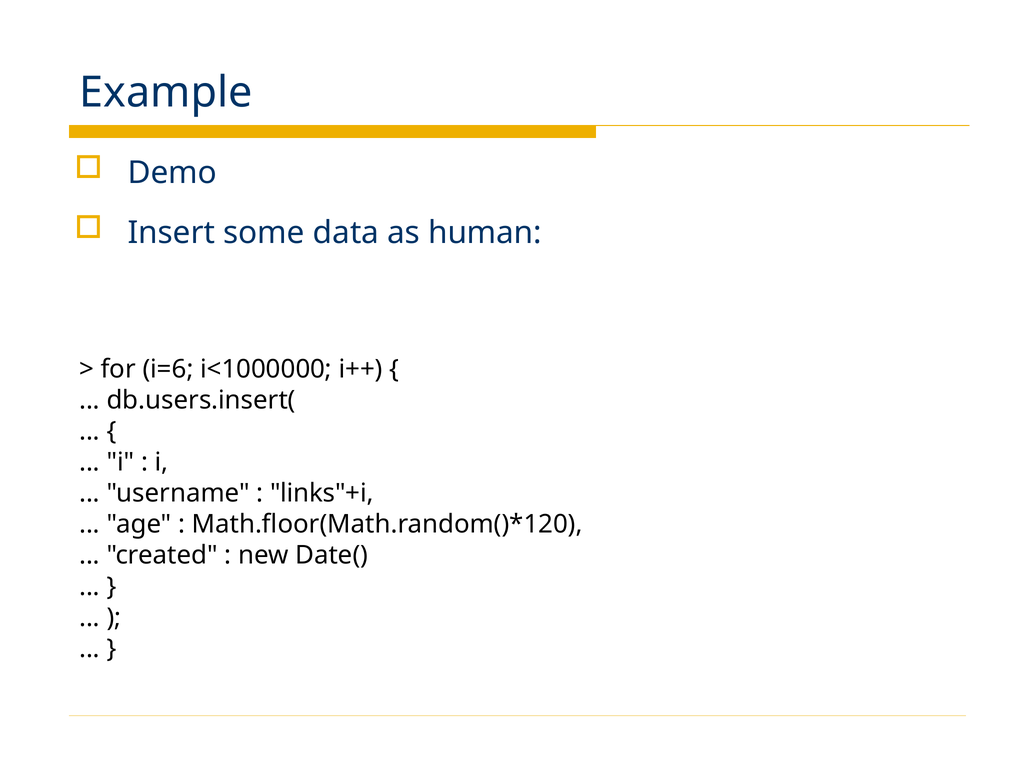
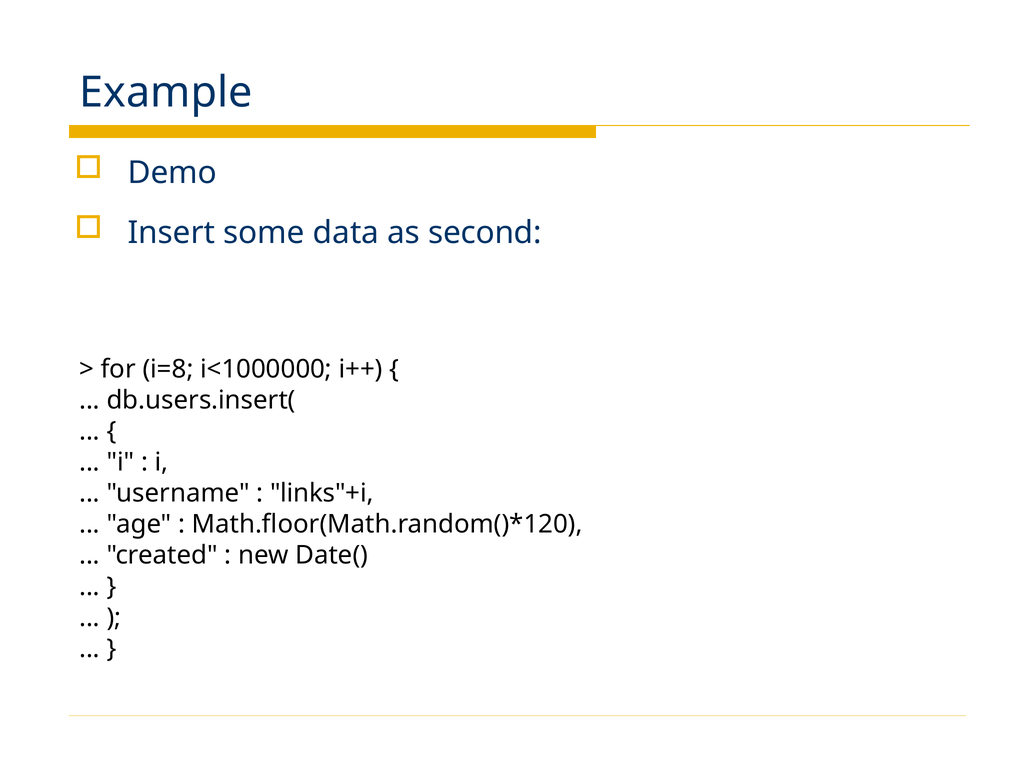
human: human -> second (485, 233)
i=6: i=6 -> i=8 (168, 369)
